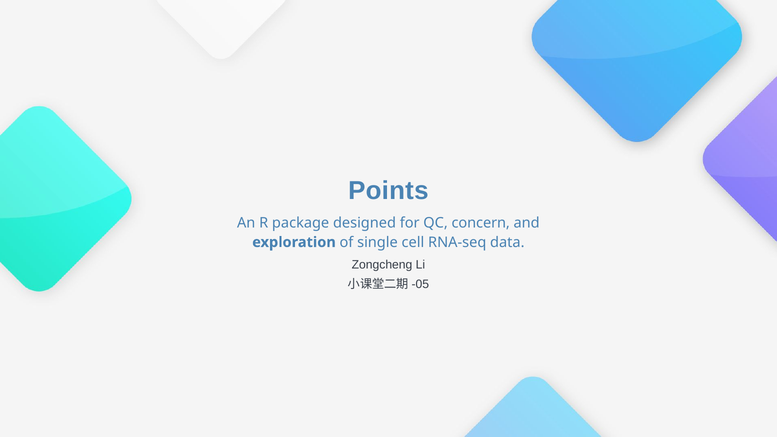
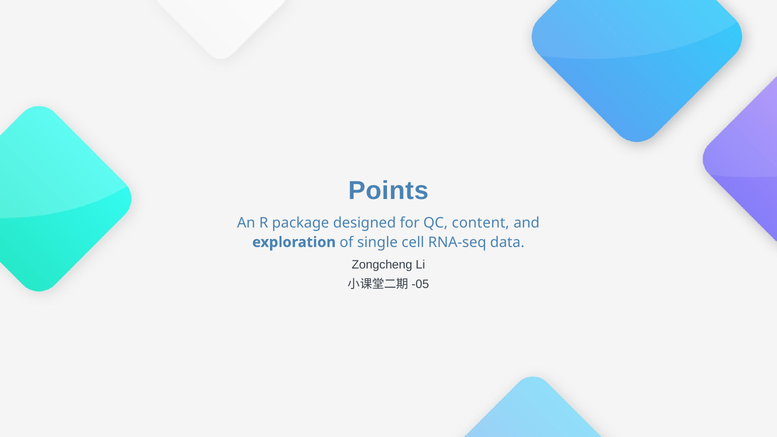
concern: concern -> content (481, 223)
